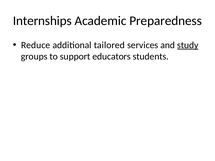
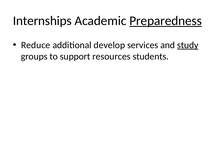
Preparedness underline: none -> present (166, 21)
tailored: tailored -> develop (109, 45)
educators: educators -> resources (111, 57)
